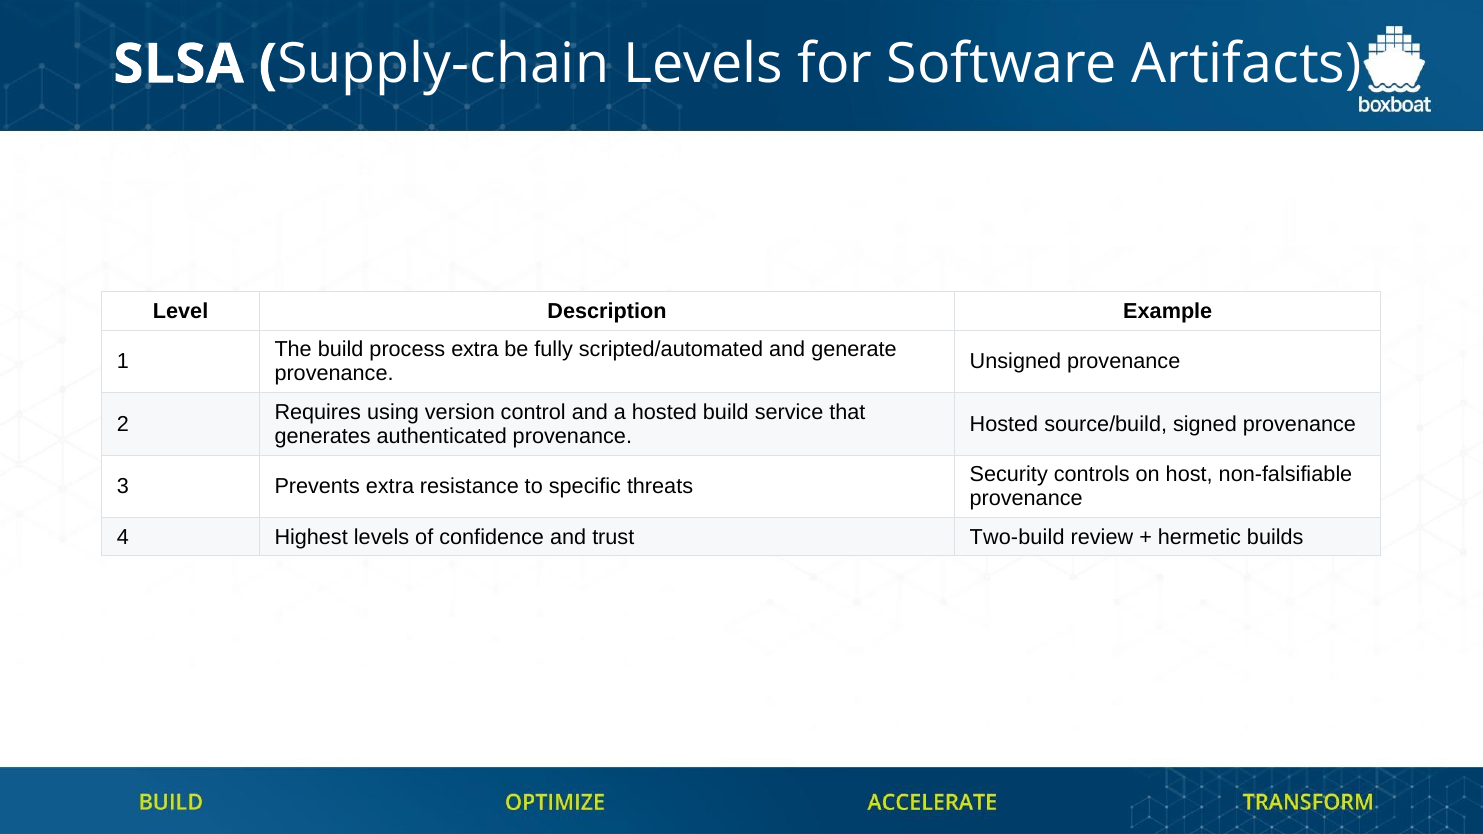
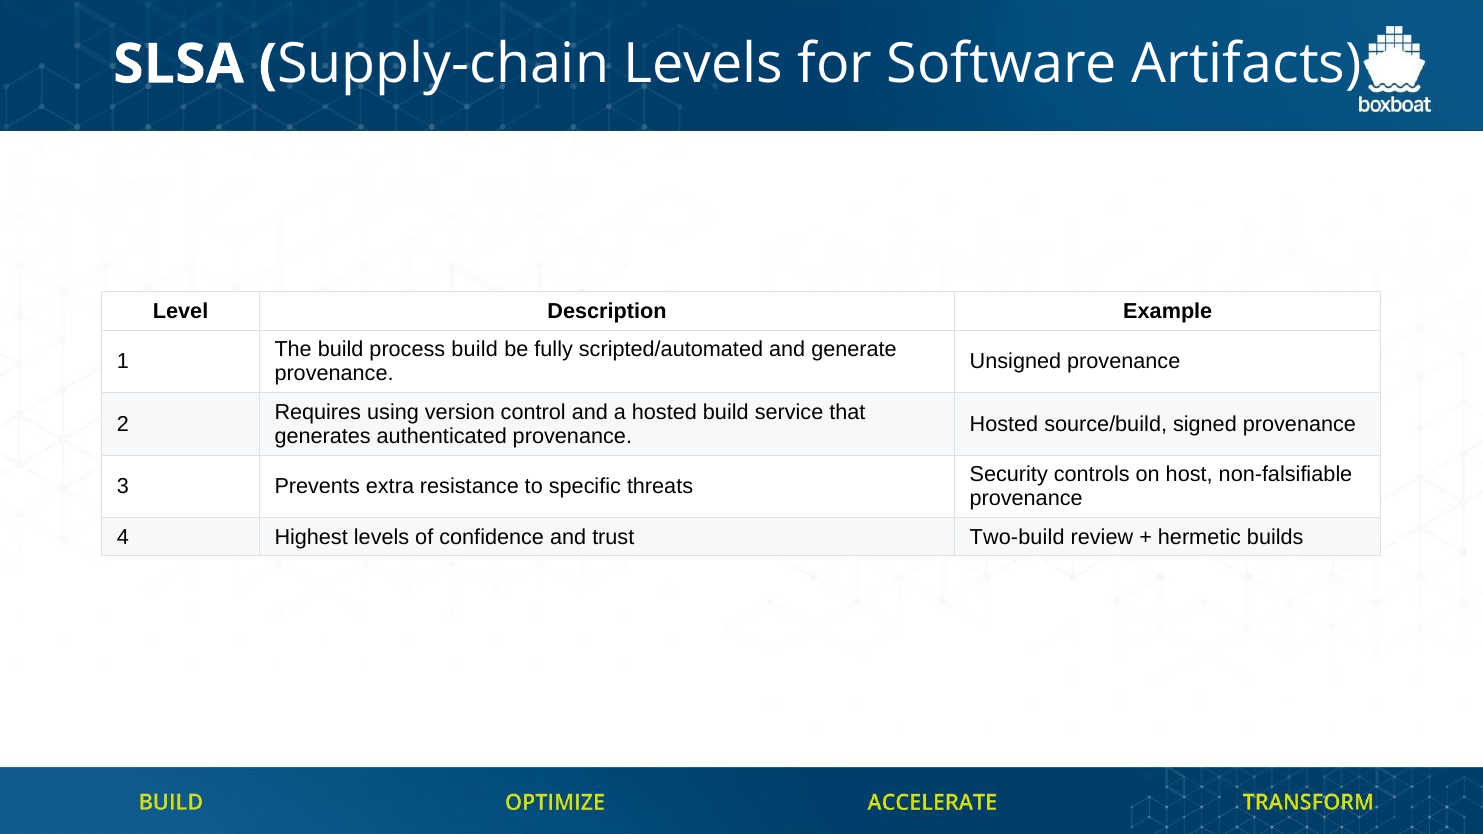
process extra: extra -> build (475, 350)
